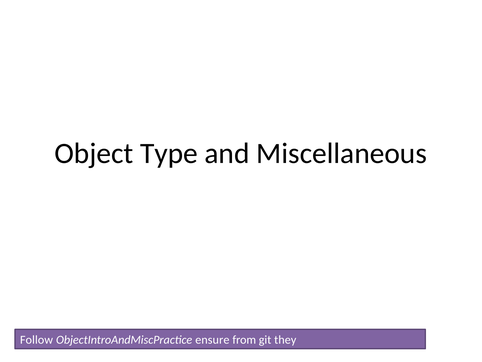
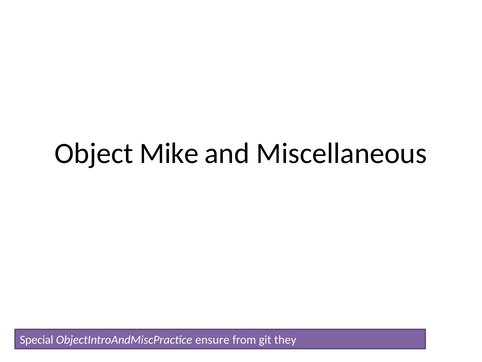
Type: Type -> Mike (169, 153)
Follow: Follow -> Special (37, 339)
